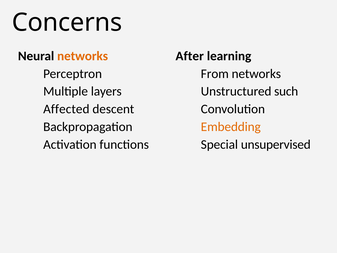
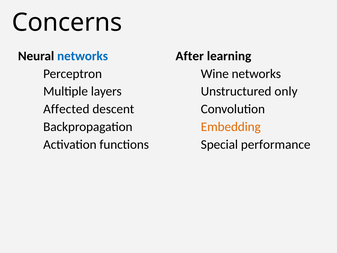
networks colour: orange -> blue (83, 56)
From: From -> Wine (215, 74)
such: such -> only (286, 91)
unsupervised: unsupervised -> performance (276, 144)
